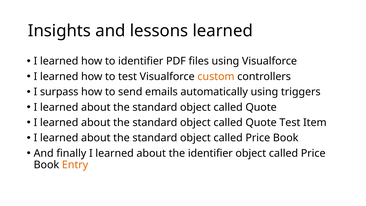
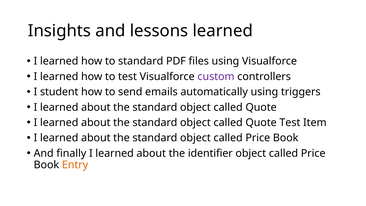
to identifier: identifier -> standard (141, 61)
custom colour: orange -> purple (216, 77)
surpass: surpass -> student (59, 92)
